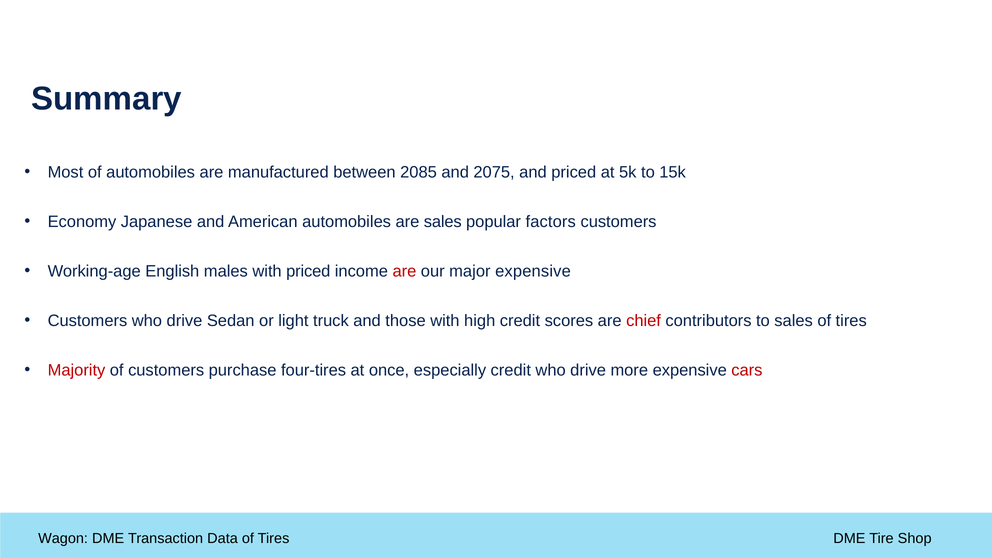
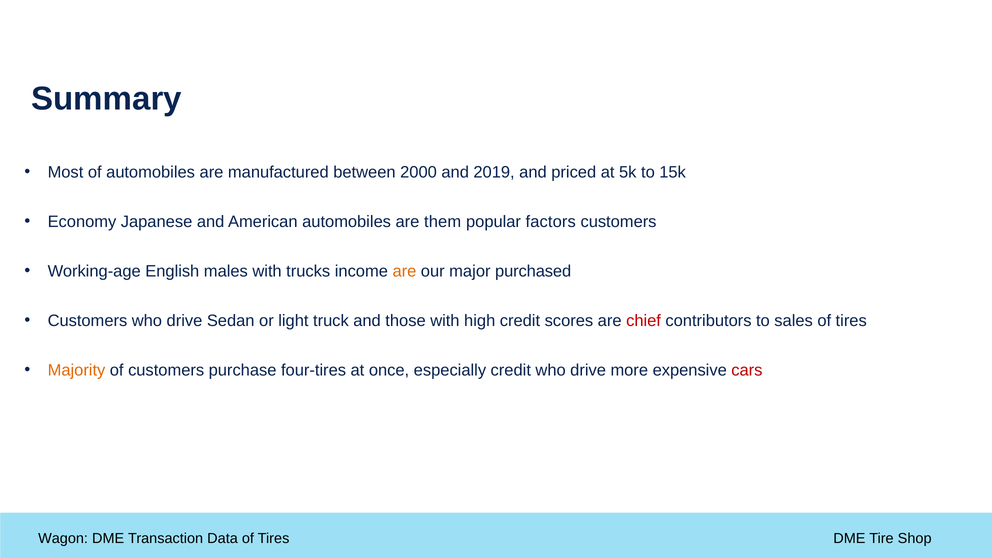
2085: 2085 -> 2000 (419, 172)
2075: 2075 -> 2019 (494, 172)
are sales: sales -> them (443, 222)
with priced: priced -> trucks (308, 271)
are colour: red -> orange (404, 271)
major expensive: expensive -> purchased (533, 271)
Majority colour: red -> orange (77, 370)
